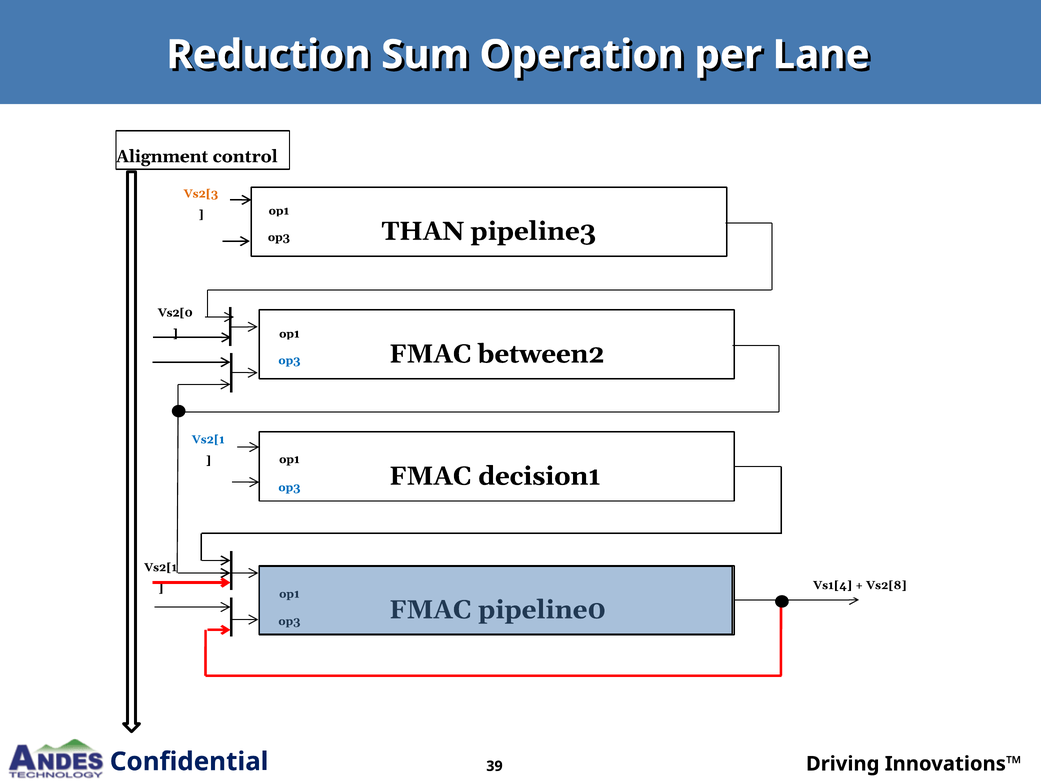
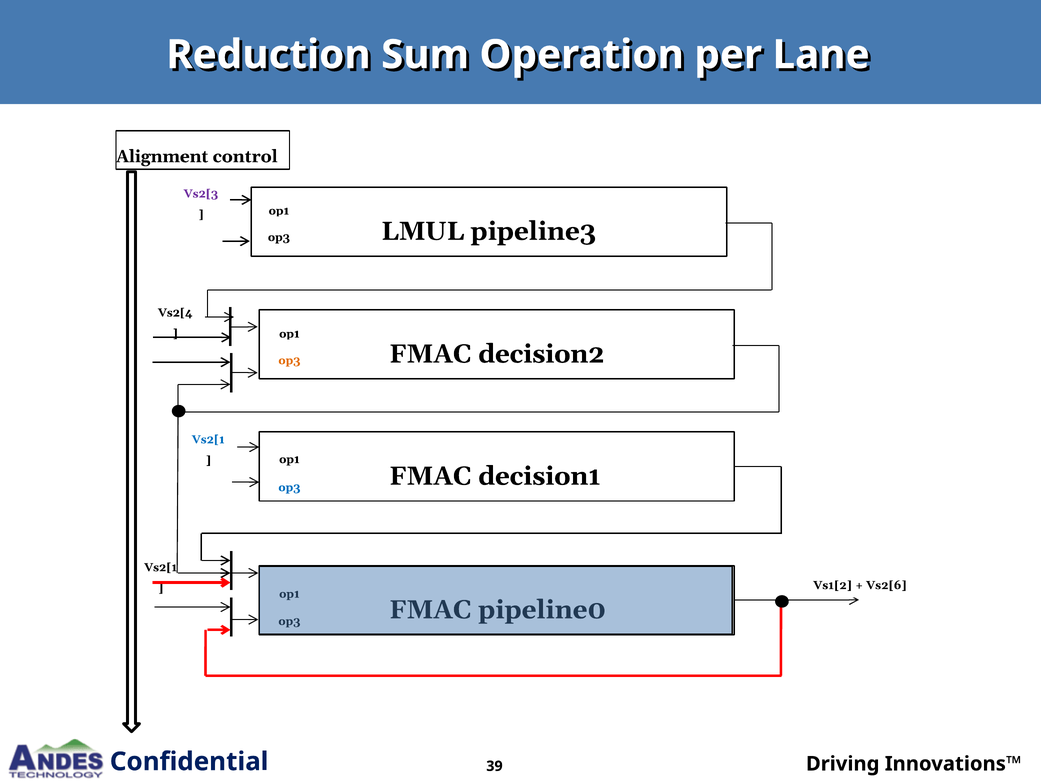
Vs2[3 colour: orange -> purple (201, 194)
THAN: THAN -> LMUL (423, 231)
Vs2[0: Vs2[0 -> Vs2[4 (175, 313)
between2: between2 -> decision2 (541, 354)
op3 colour: blue -> orange (289, 360)
Vs1[4: Vs1[4 -> Vs1[2 (833, 585)
Vs2[8: Vs2[8 -> Vs2[6 (886, 585)
